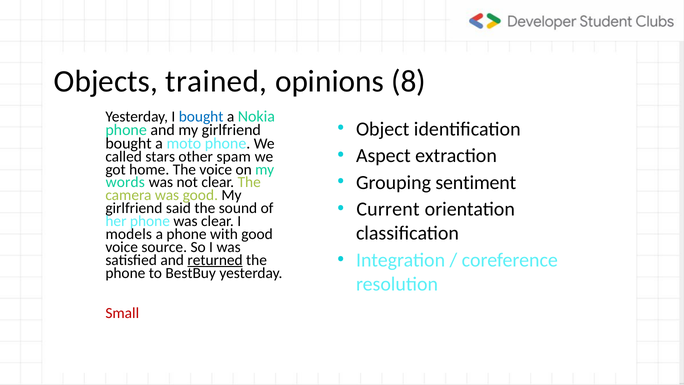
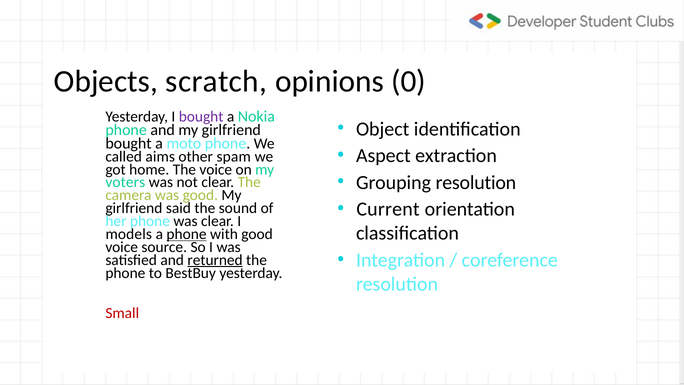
trained: trained -> scratch (216, 81)
8: 8 -> 0 (409, 81)
bought colour: blue -> purple (201, 117)
stars: stars -> aims (160, 156)
Grouping sentiment: sentiment -> resolution (476, 182)
words: words -> voters (125, 182)
phone underline: none -> present (187, 234)
